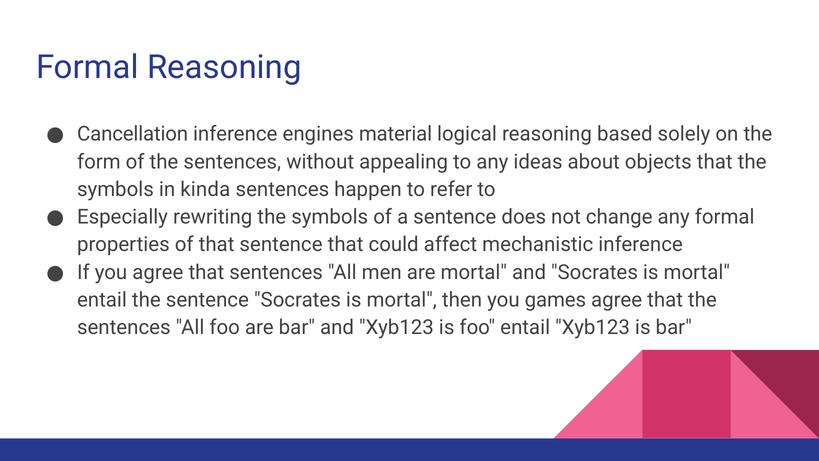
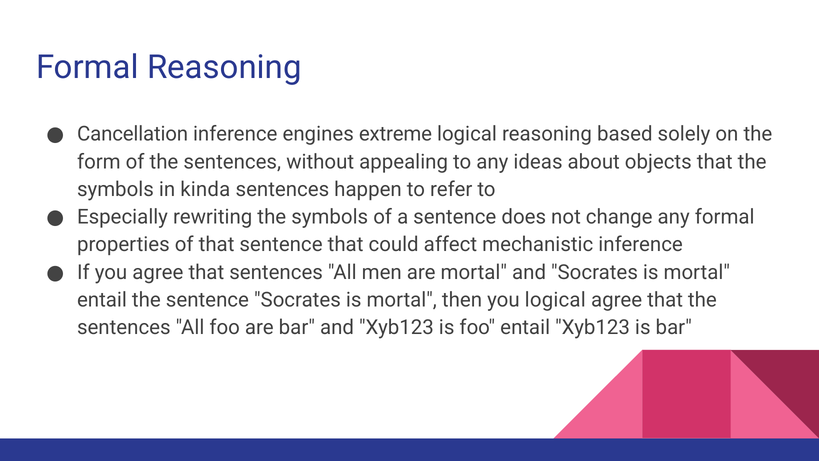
material: material -> extreme (395, 134)
you games: games -> logical (555, 300)
